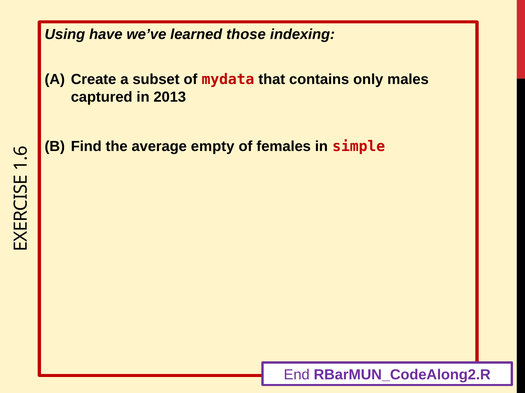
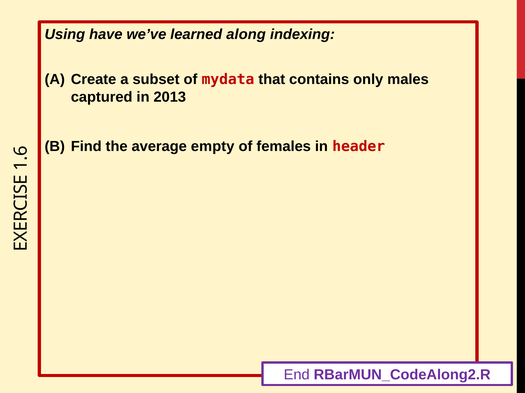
those: those -> along (246, 34)
simple: simple -> header (359, 147)
